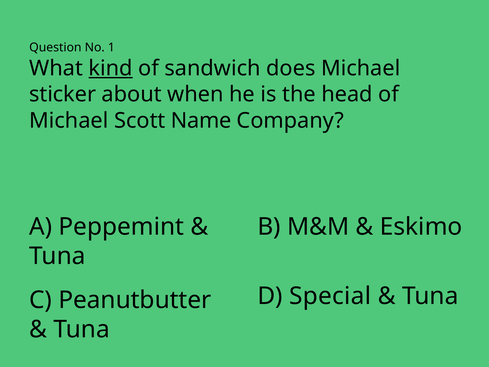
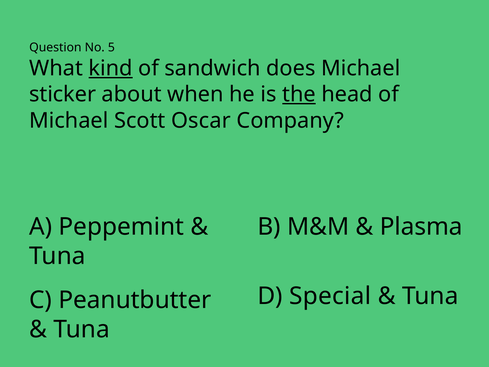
1: 1 -> 5 (111, 47)
the underline: none -> present (299, 94)
Name: Name -> Oscar (201, 120)
Eskimo: Eskimo -> Plasma (421, 227)
